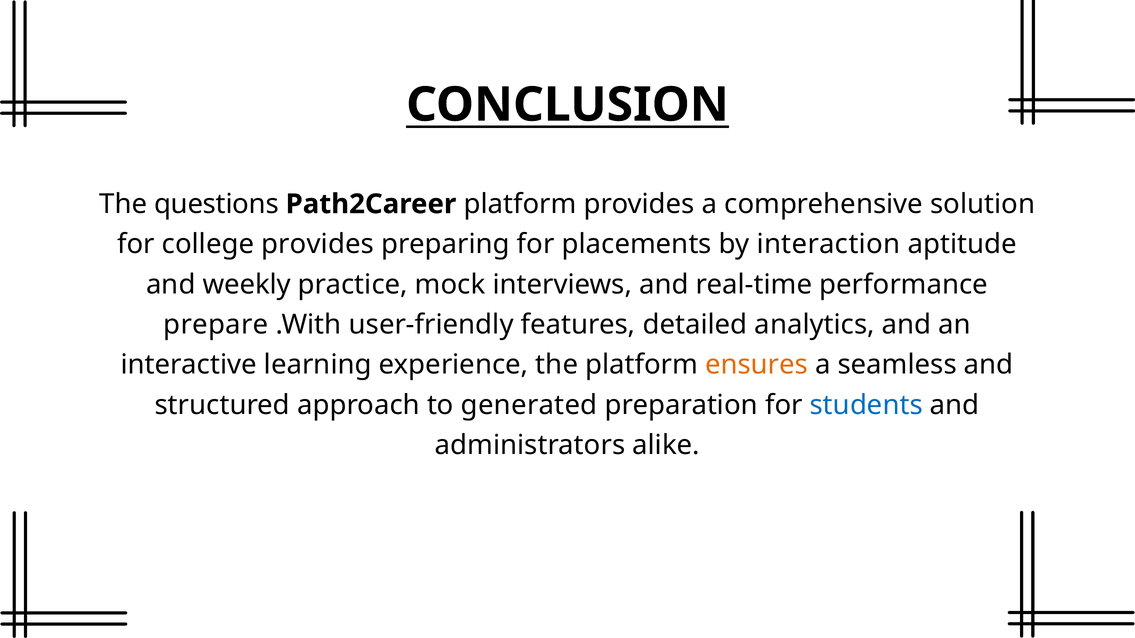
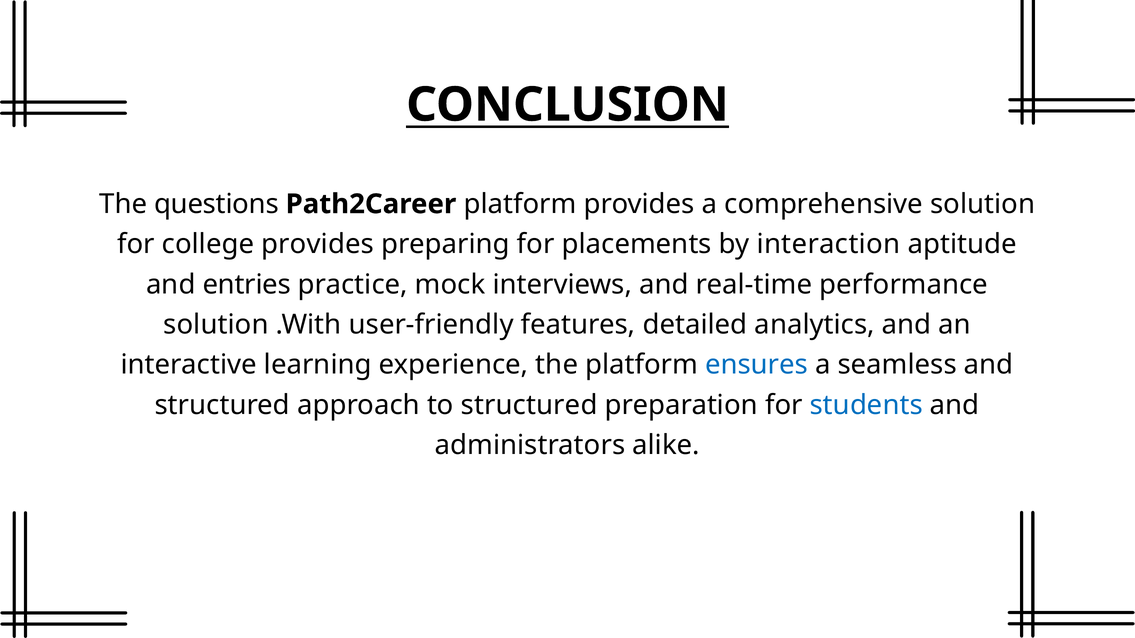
weekly: weekly -> entries (247, 285)
prepare: prepare -> solution (216, 325)
ensures colour: orange -> blue (757, 365)
to generated: generated -> structured (529, 405)
